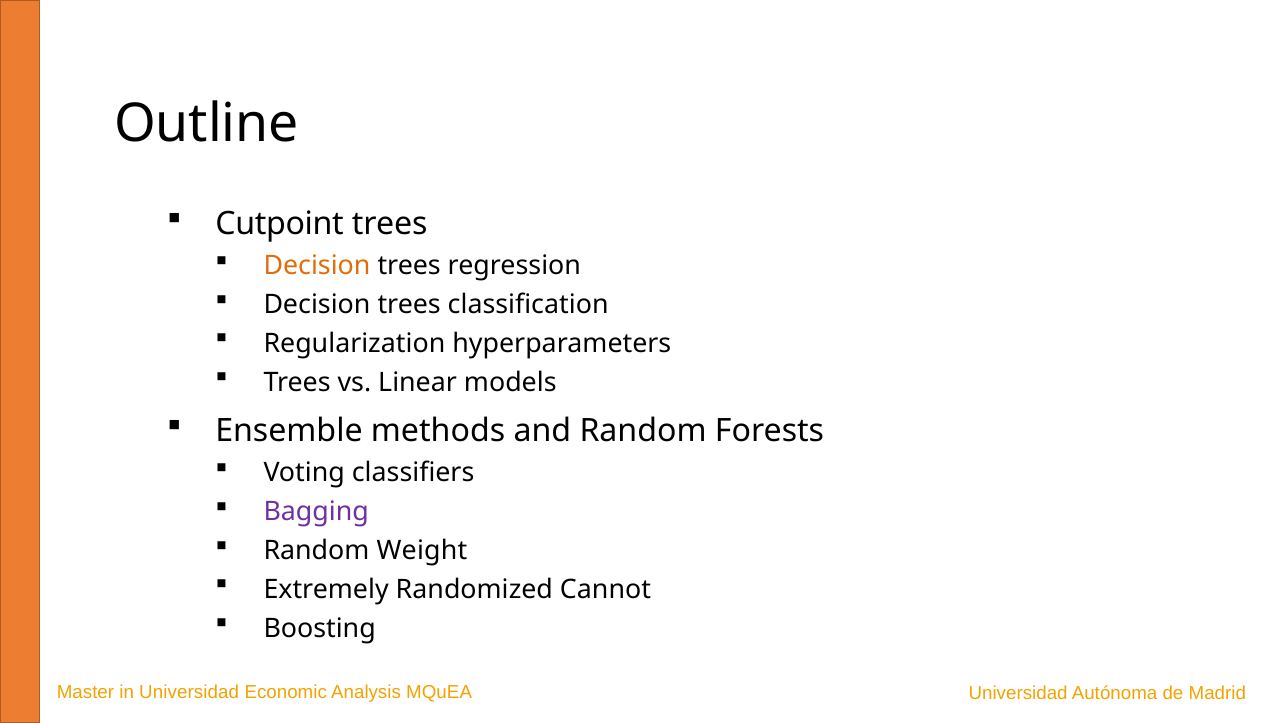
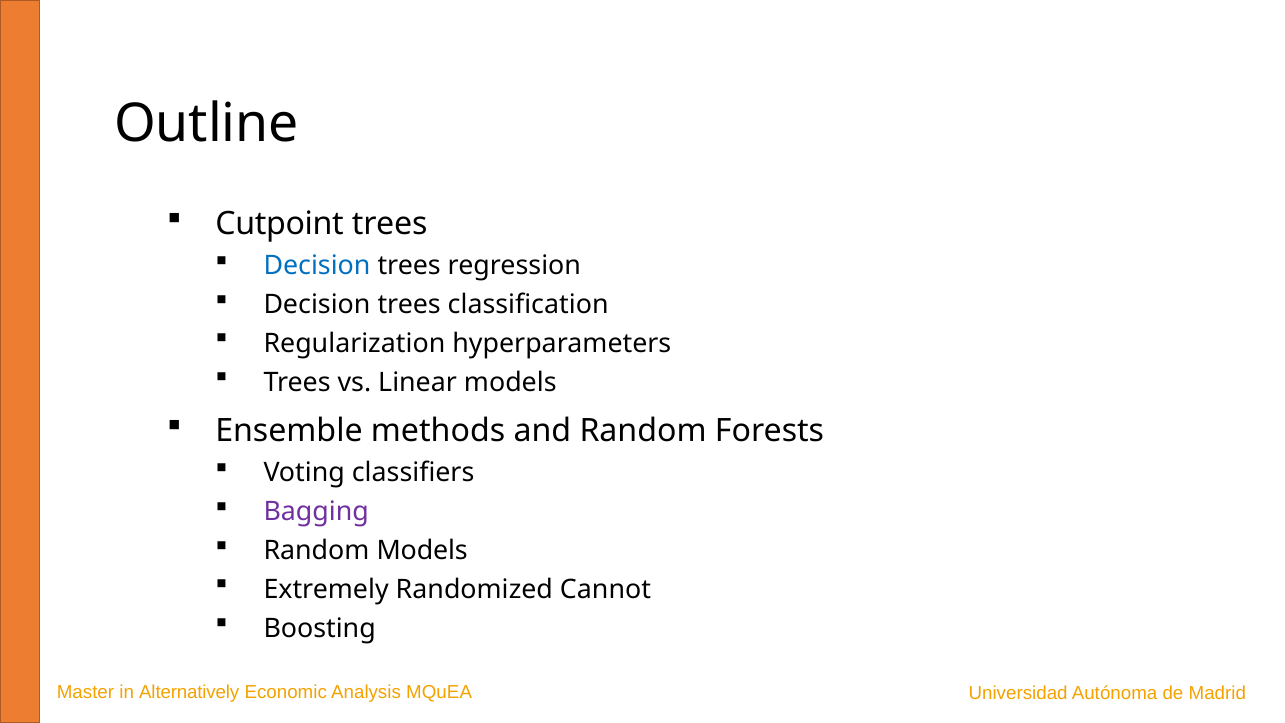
Decision colour: orange -> blue (317, 266)
Random Weight: Weight -> Models (422, 551)
in Universidad: Universidad -> Alternatively (189, 692)
